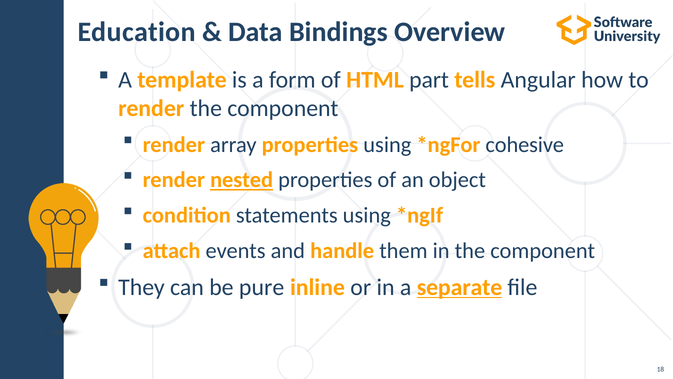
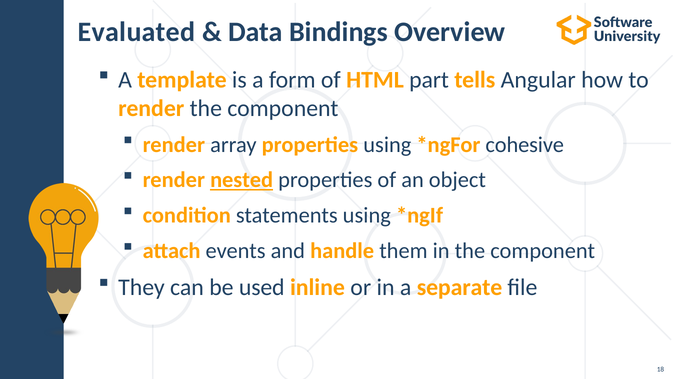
Education: Education -> Evaluated (137, 32)
pure: pure -> used (262, 287)
separate underline: present -> none (460, 287)
